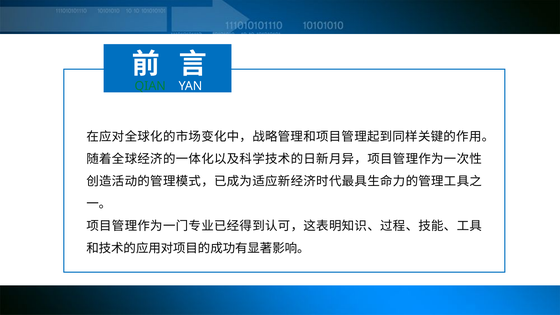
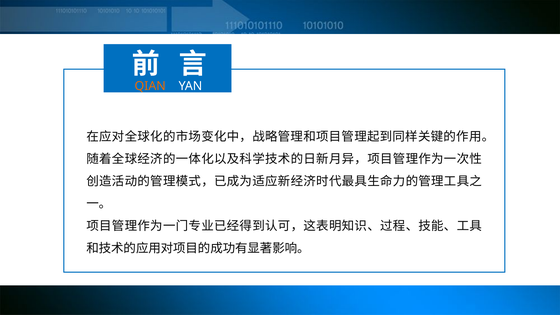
QIAN colour: green -> orange (150, 86)
